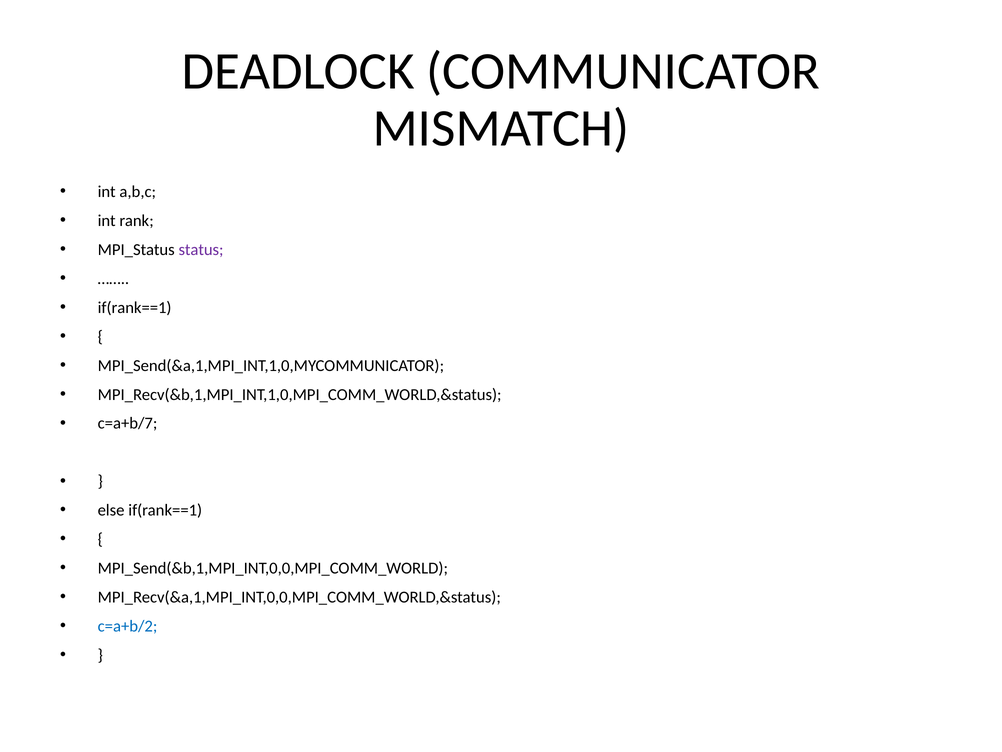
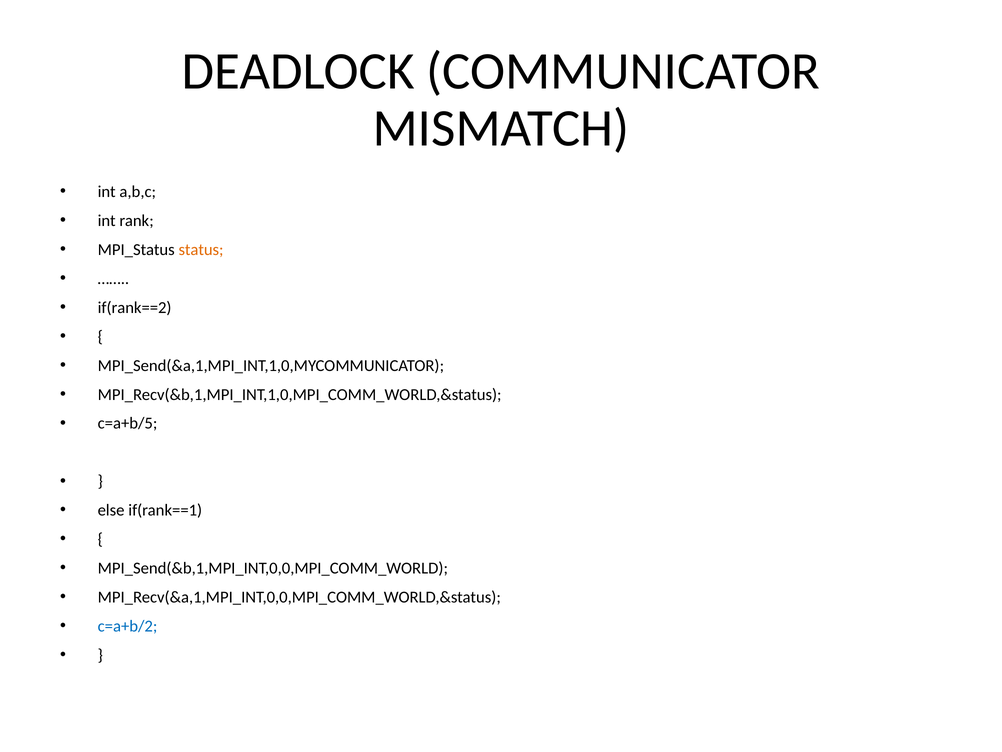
status colour: purple -> orange (201, 249)
if(rank==1: if(rank==1 -> if(rank==2 (135, 307)
c=a+b/7: c=a+b/7 -> c=a+b/5 (128, 423)
